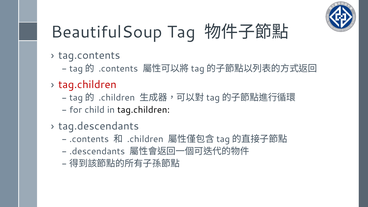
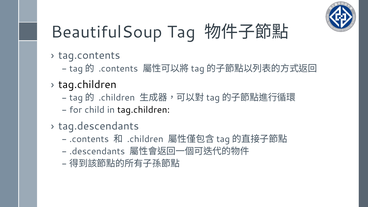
tag.children colour: red -> black (87, 85)
